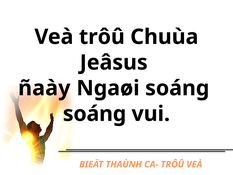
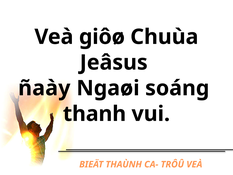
Veà trôû: trôû -> giôø (102, 37)
soáng: soáng -> thanh (95, 114)
